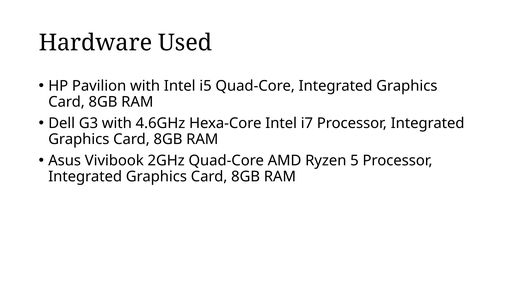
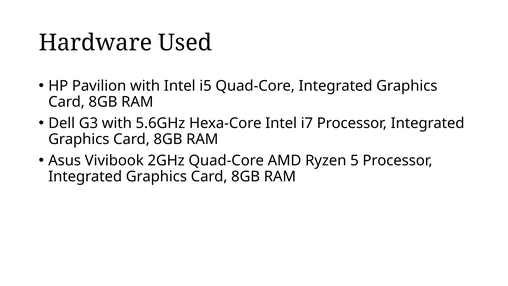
4.6GHz: 4.6GHz -> 5.6GHz (160, 123)
